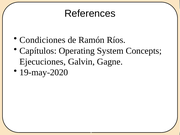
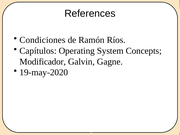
Ejecuciones: Ejecuciones -> Modificador (43, 62)
